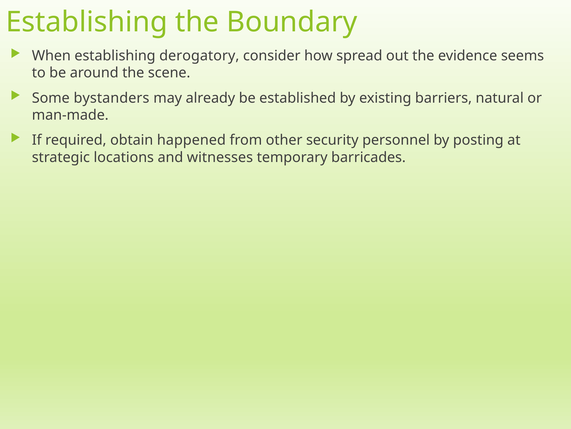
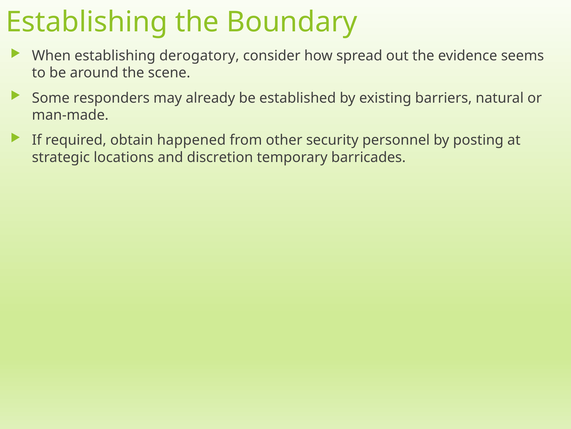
bystanders: bystanders -> responders (112, 98)
witnesses: witnesses -> discretion (220, 157)
